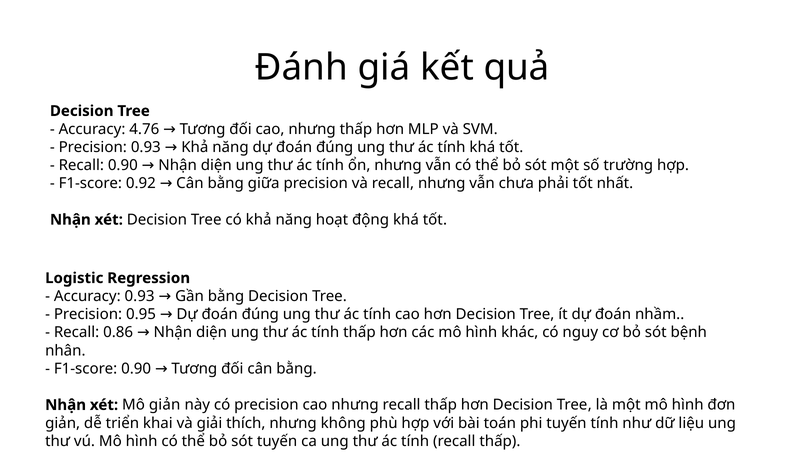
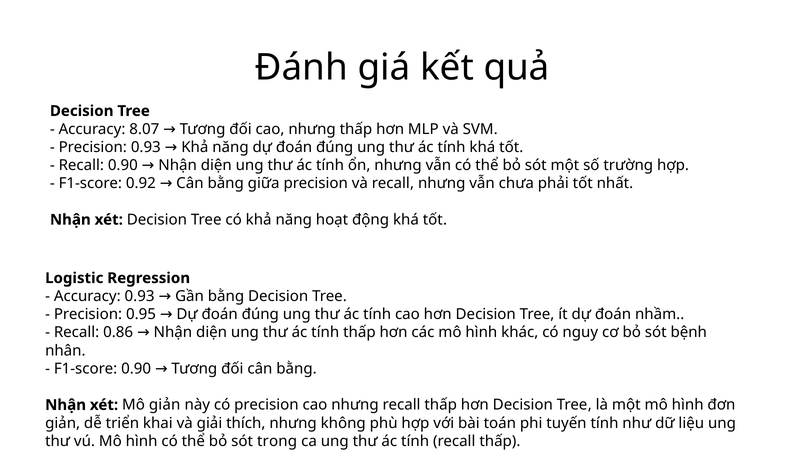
4.76: 4.76 -> 8.07 (144, 129)
sót tuyến: tuyến -> trong (277, 441)
